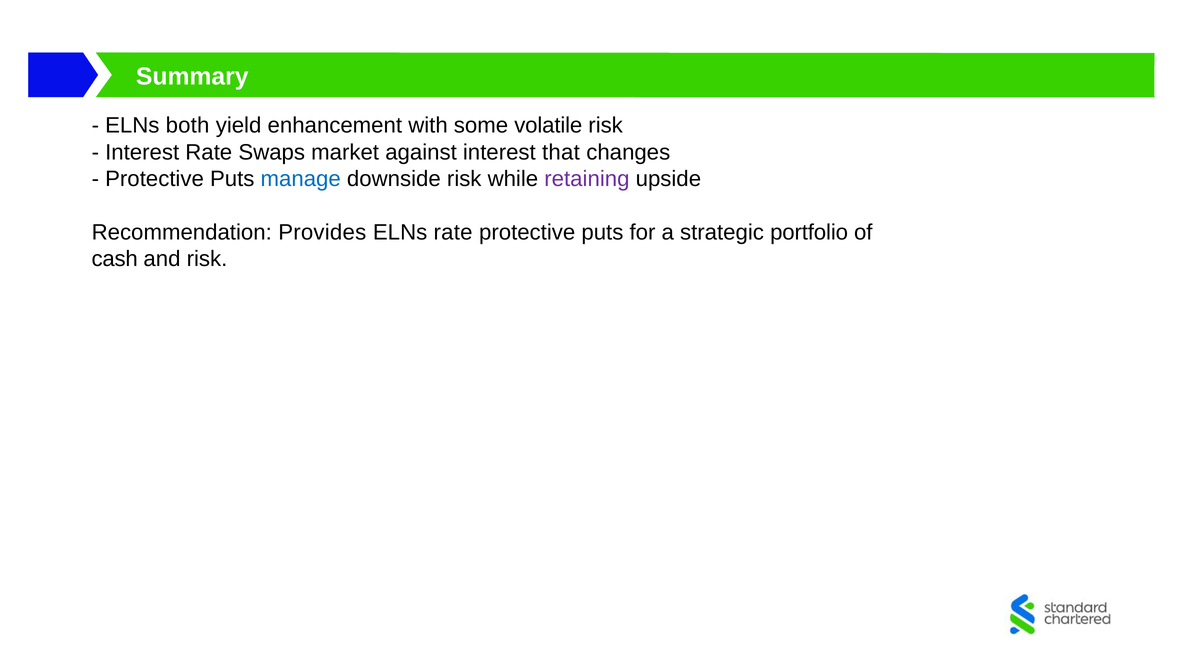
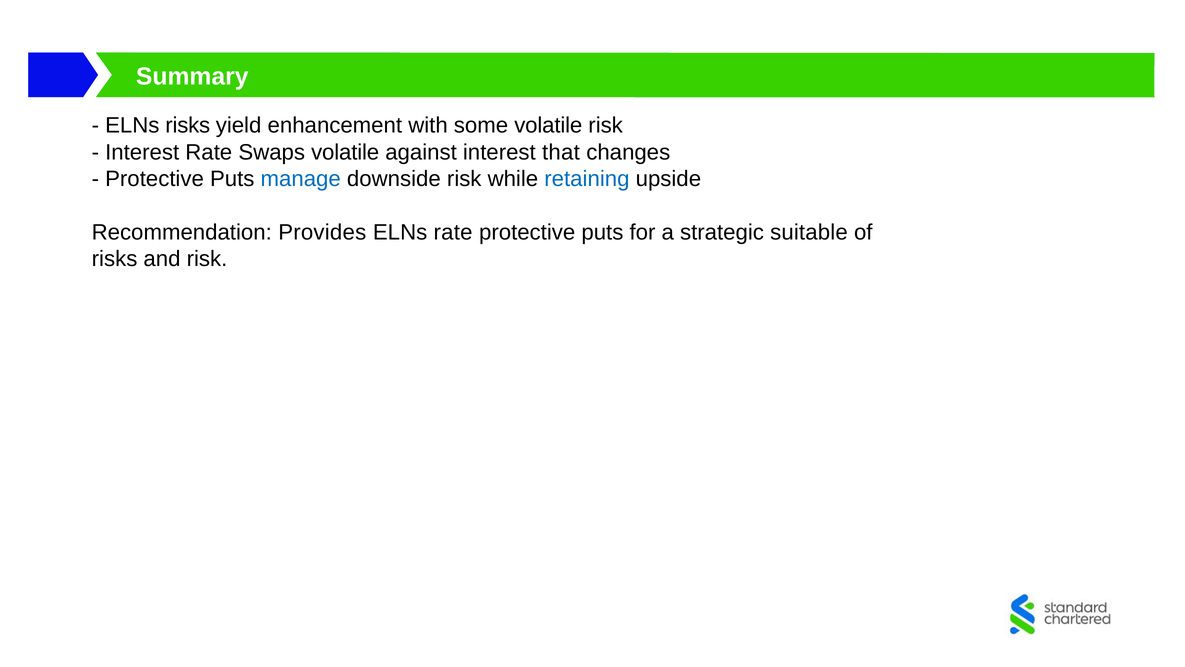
ELNs both: both -> risks (188, 126)
Swaps market: market -> volatile (345, 152)
retaining colour: purple -> blue (587, 179)
portfolio: portfolio -> suitable (809, 232)
cash: cash -> risks (115, 259)
